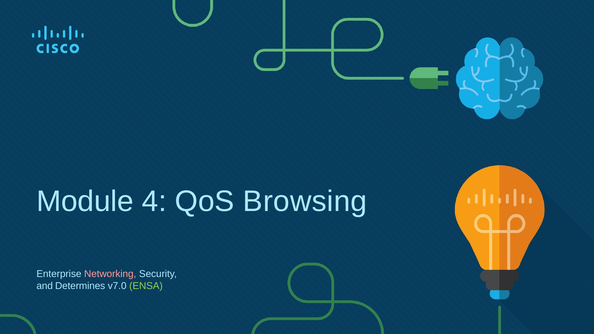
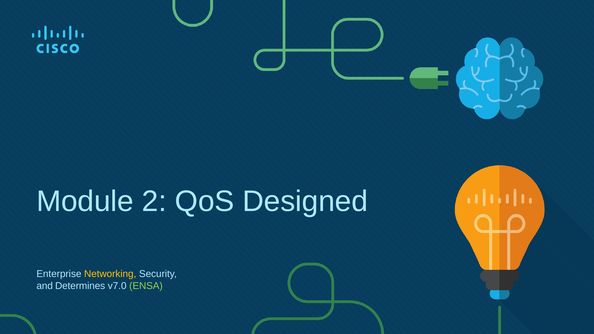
4: 4 -> 2 (154, 201)
Browsing: Browsing -> Designed (305, 201)
Networking colour: pink -> yellow (110, 274)
